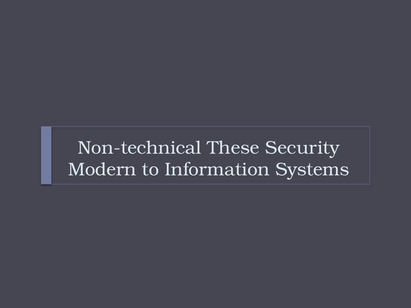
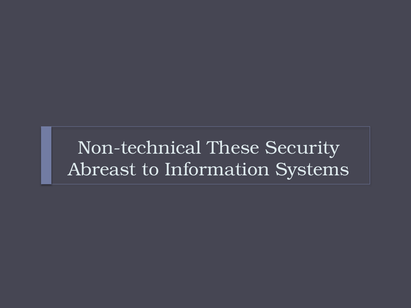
Modern: Modern -> Abreast (102, 170)
